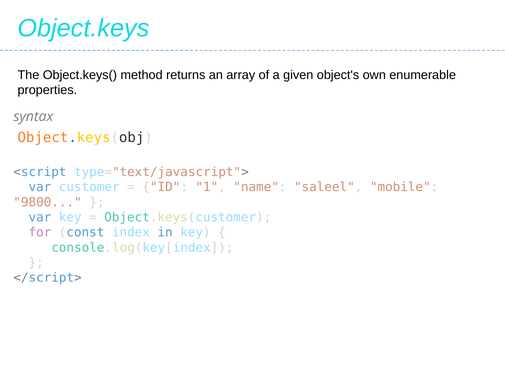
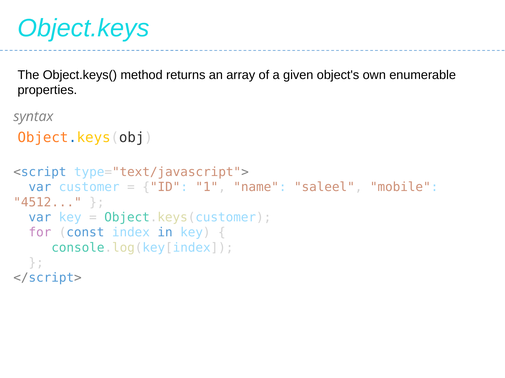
9800: 9800 -> 4512 (48, 203)
